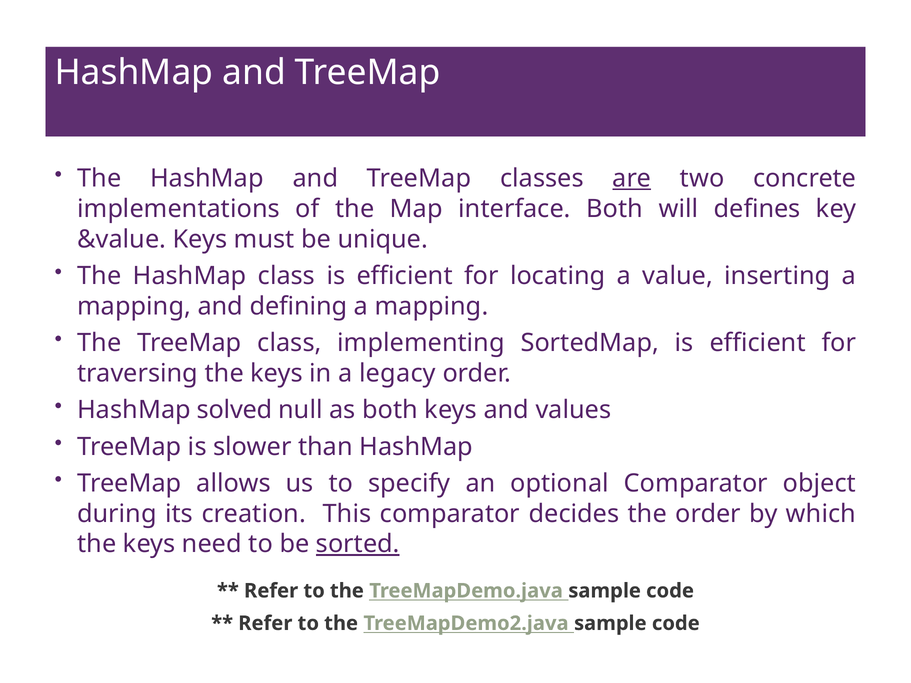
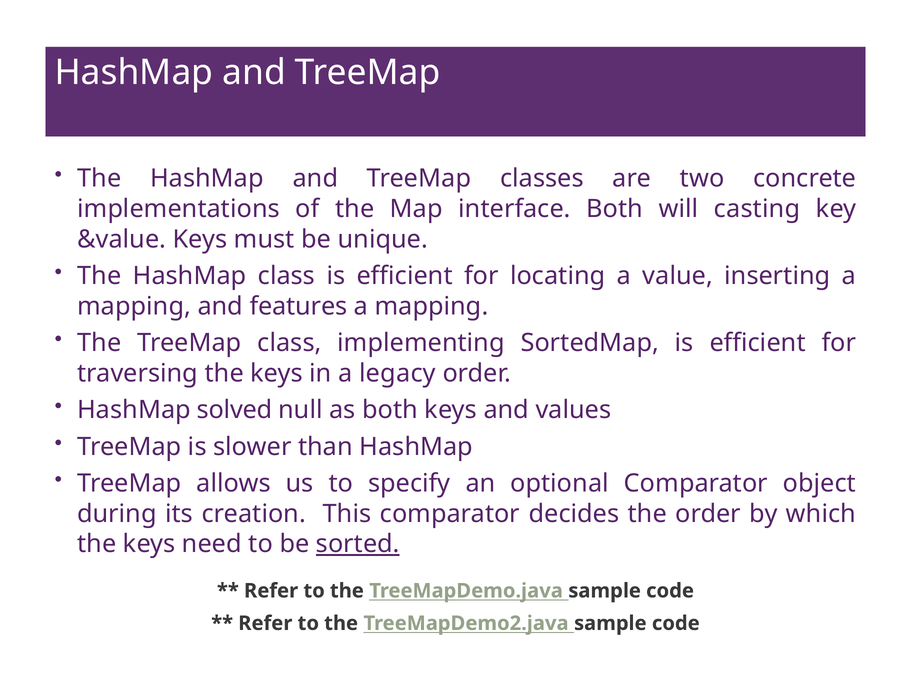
are underline: present -> none (632, 179)
defines: defines -> casting (757, 209)
defining: defining -> features (299, 306)
